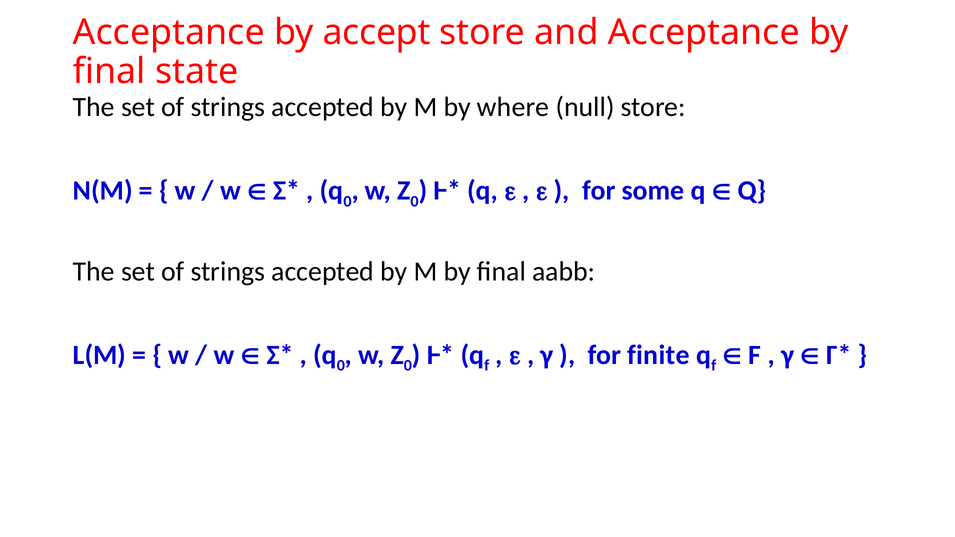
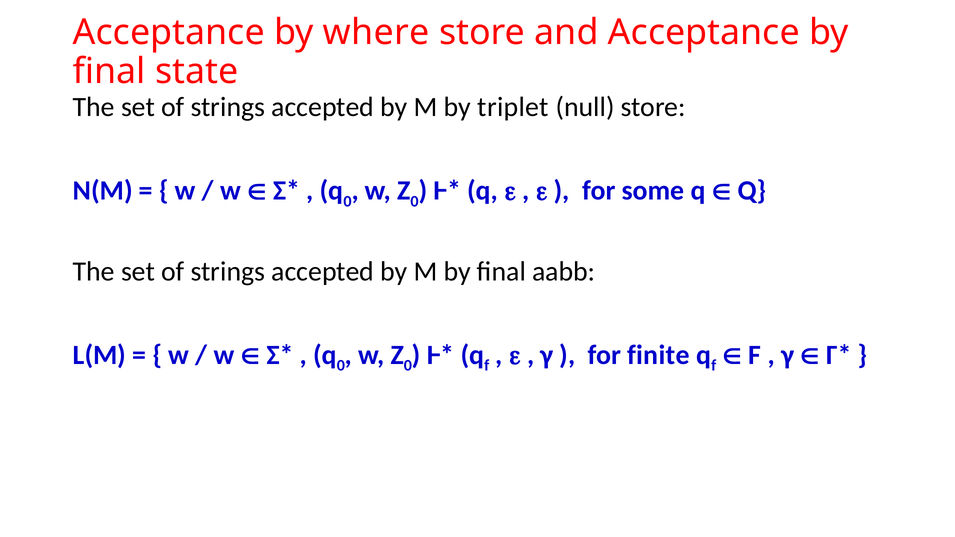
accept: accept -> where (376, 33)
where: where -> triplet (513, 107)
